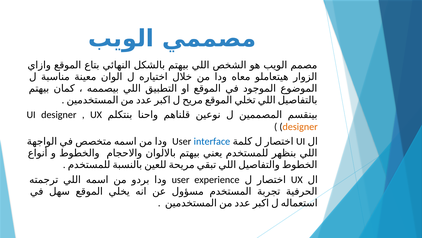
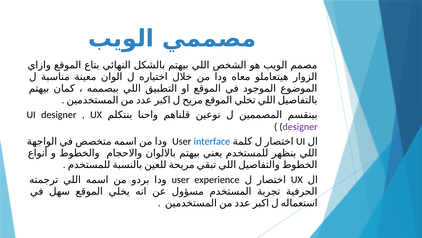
designer colour: orange -> purple (300, 126)
